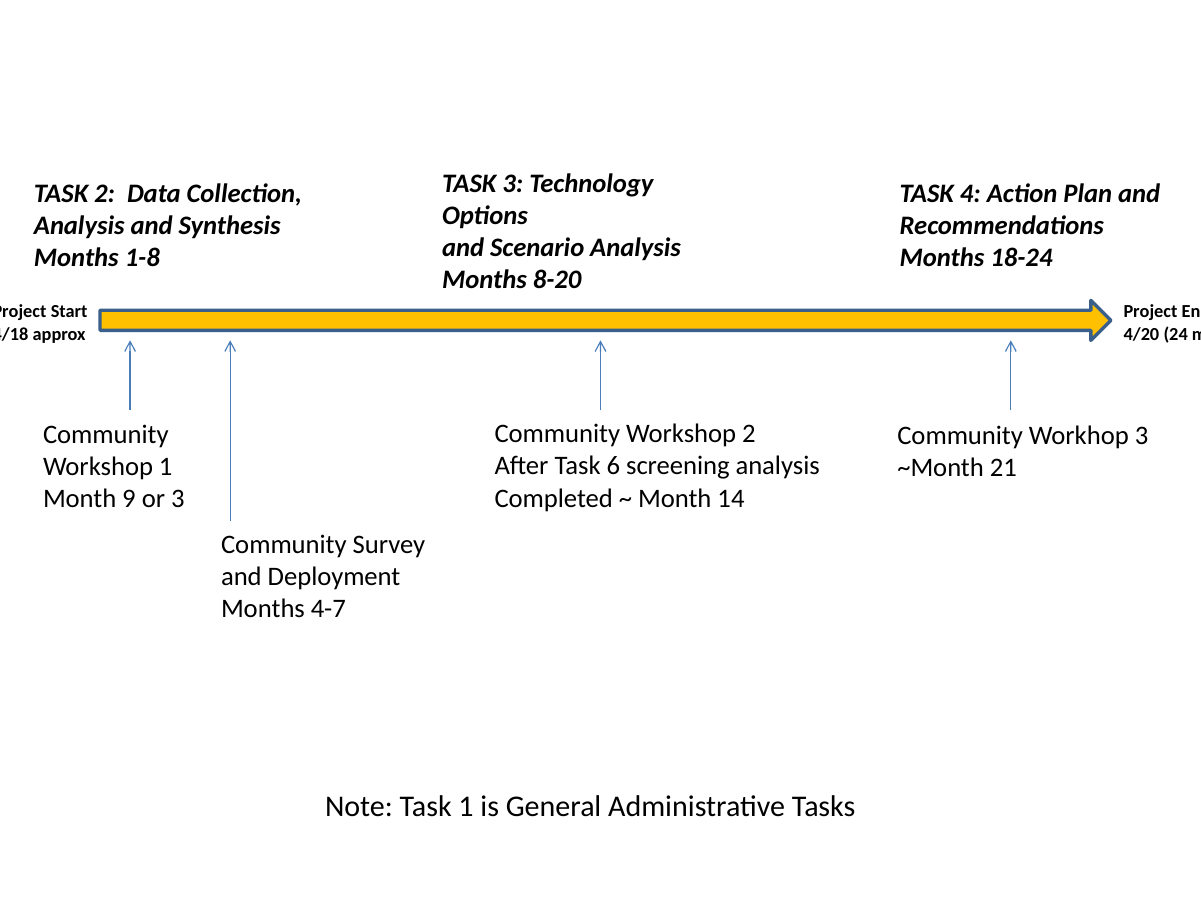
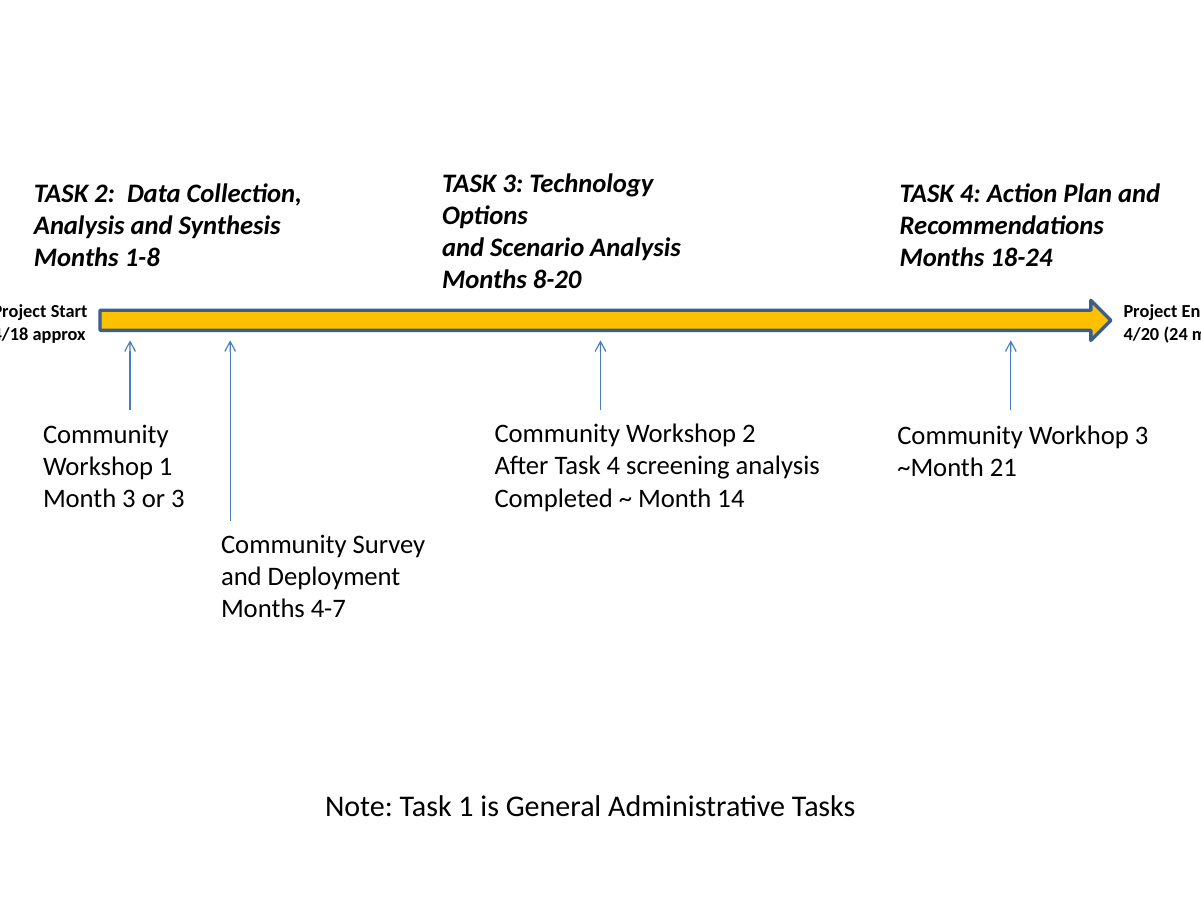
After Task 6: 6 -> 4 (613, 466)
Month 9: 9 -> 3 (129, 498)
